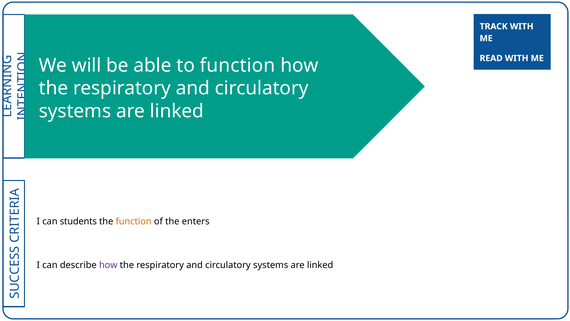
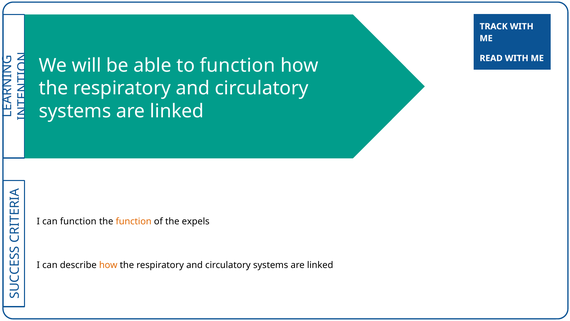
can students: students -> function (78, 221)
enters: enters -> expels (196, 221)
how colour: purple -> orange (108, 265)
